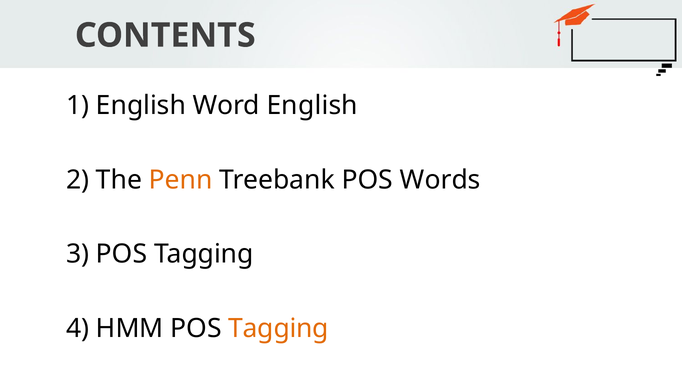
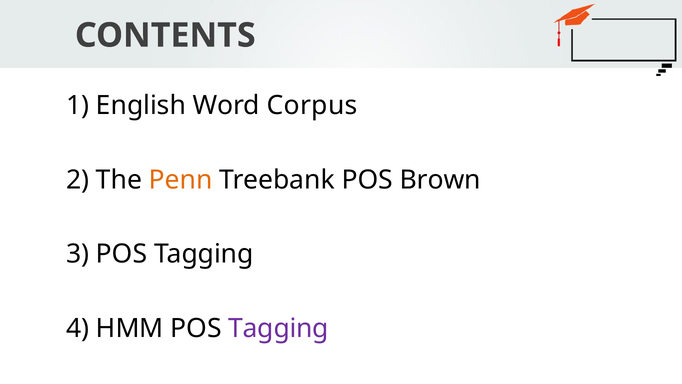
Word English: English -> Corpus (312, 105)
Words: Words -> Brown (440, 180)
Tagging colour: orange -> purple (278, 328)
